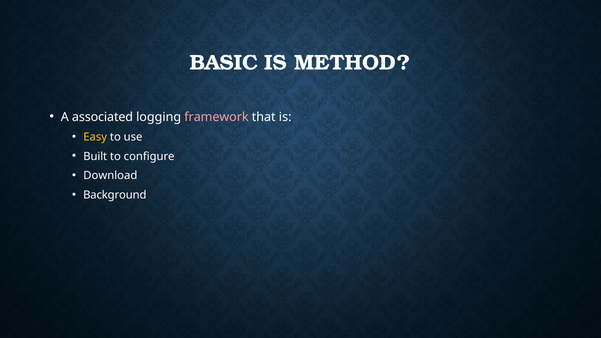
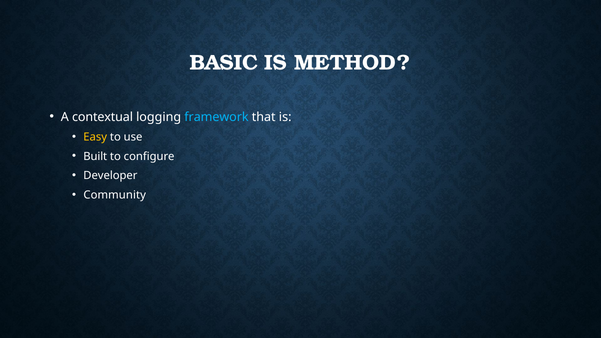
associated: associated -> contextual (103, 117)
framework colour: pink -> light blue (216, 117)
Download: Download -> Developer (110, 176)
Background: Background -> Community (115, 195)
